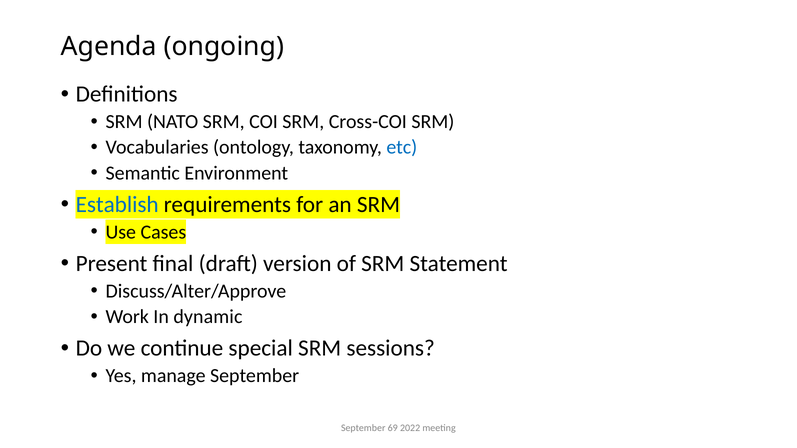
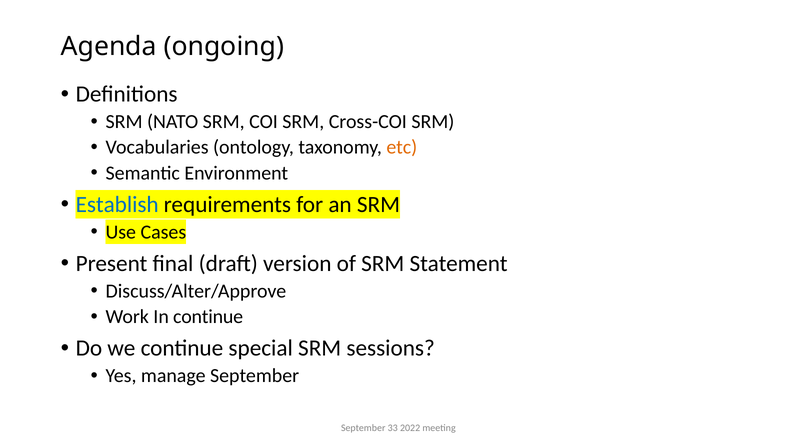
etc colour: blue -> orange (402, 148)
In dynamic: dynamic -> continue (208, 317)
69: 69 -> 33 (393, 428)
